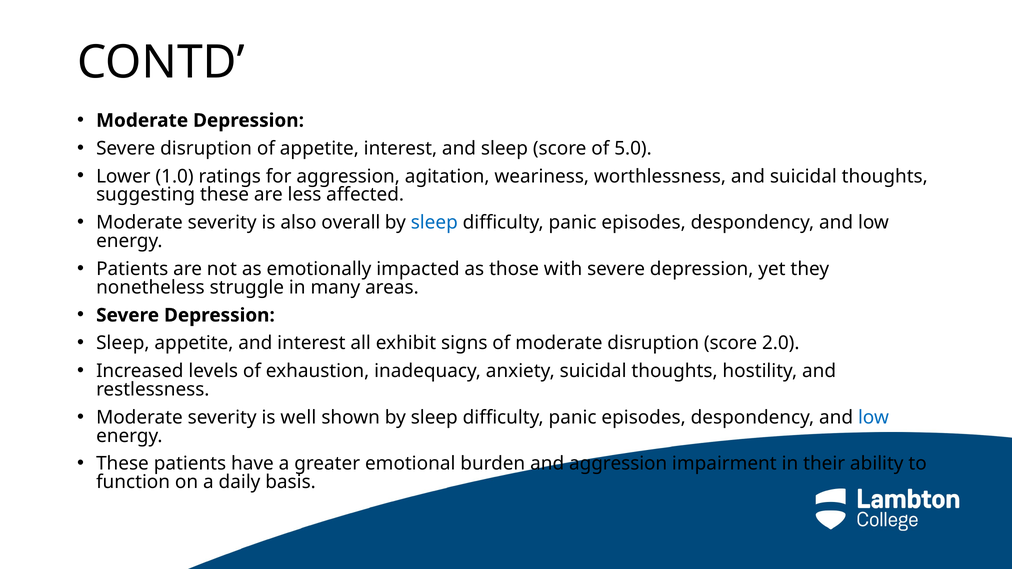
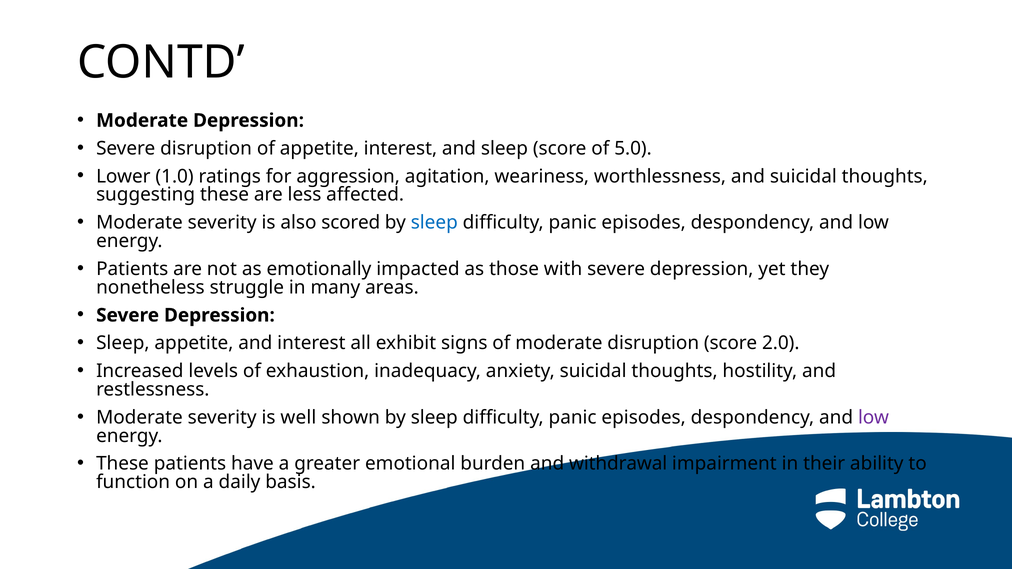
overall: overall -> scored (351, 223)
low colour: blue -> purple (874, 418)
and aggression: aggression -> withdrawal (618, 464)
